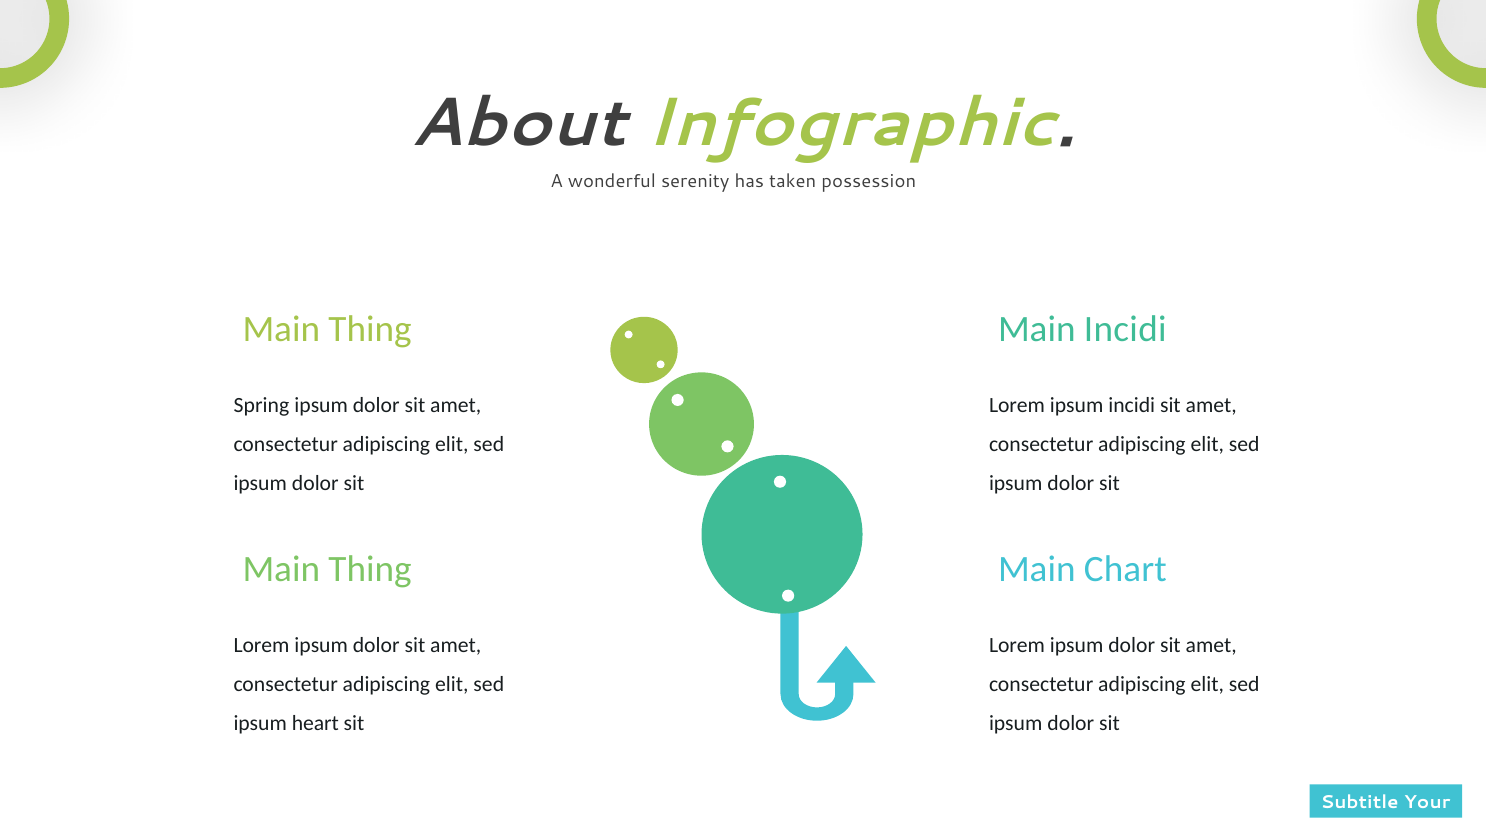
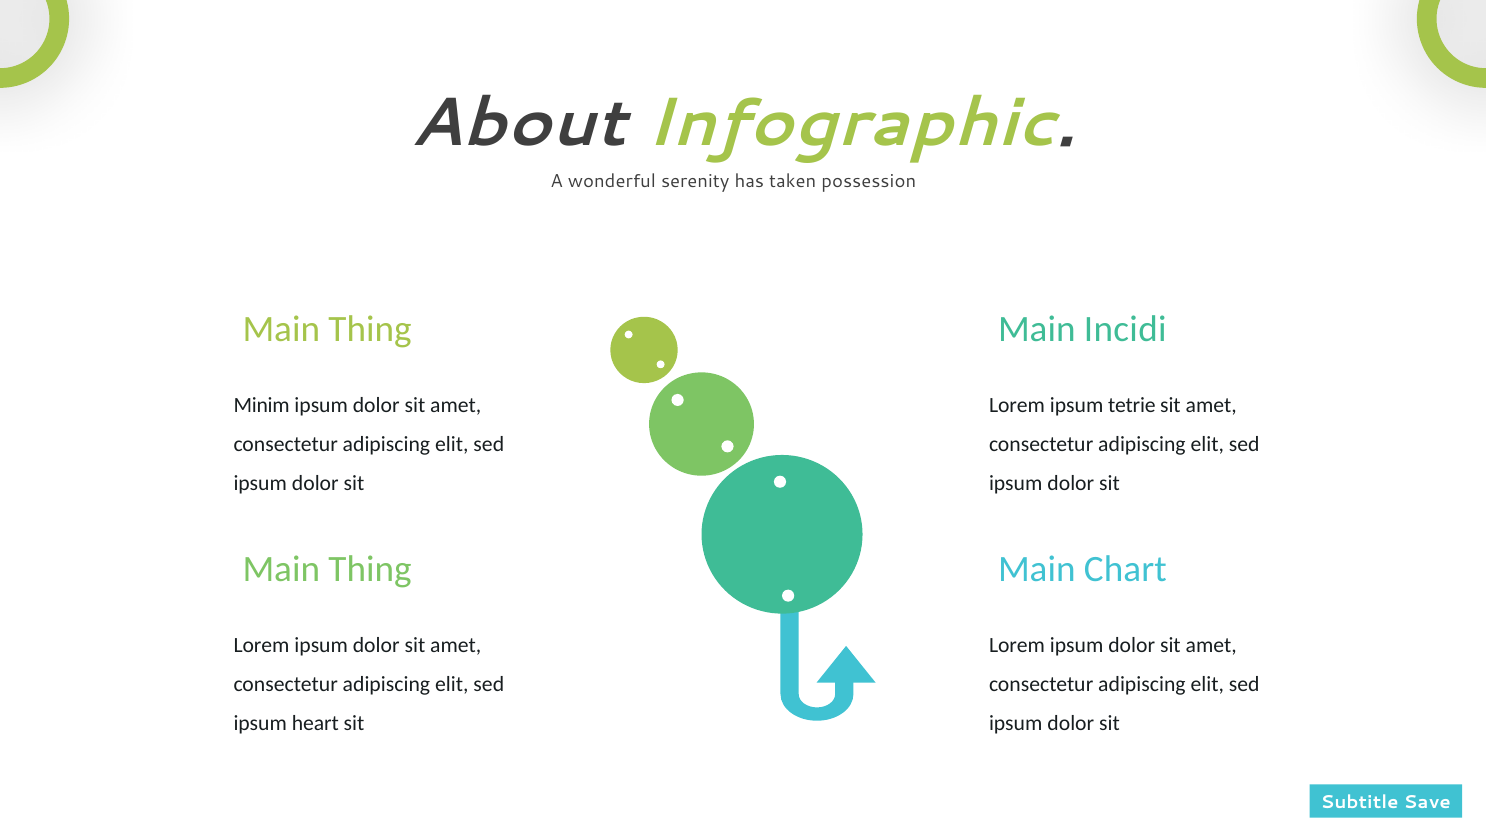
Spring: Spring -> Minim (262, 405)
ipsum incidi: incidi -> tetrie (1132, 405)
Your: Your -> Save (1427, 802)
